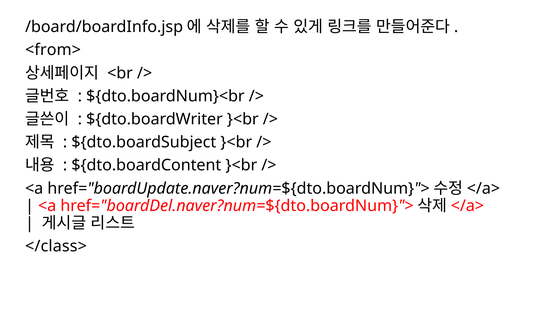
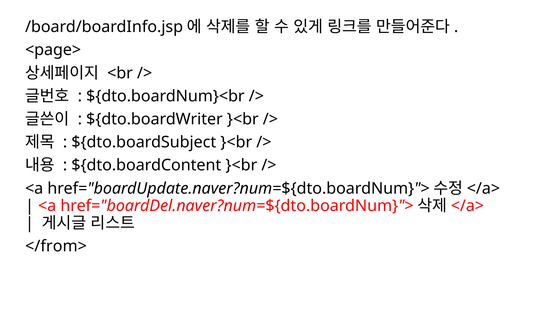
<from>: <from> -> <page> (53, 50)
</class>: </class> -> </from> (56, 246)
